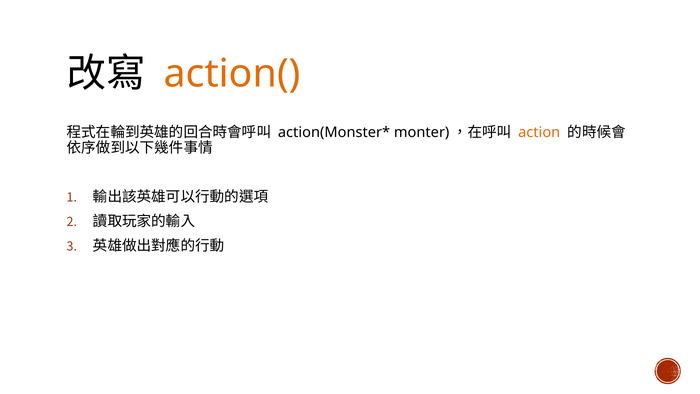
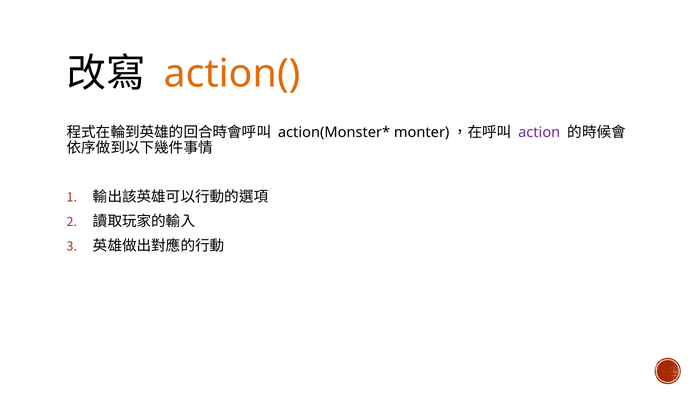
action colour: orange -> purple (539, 132)
